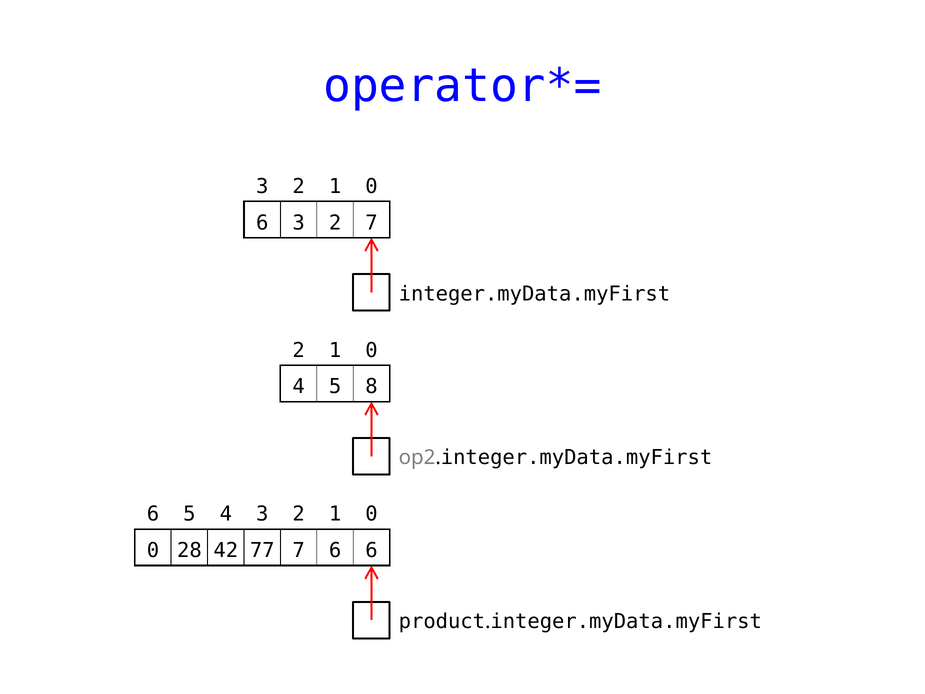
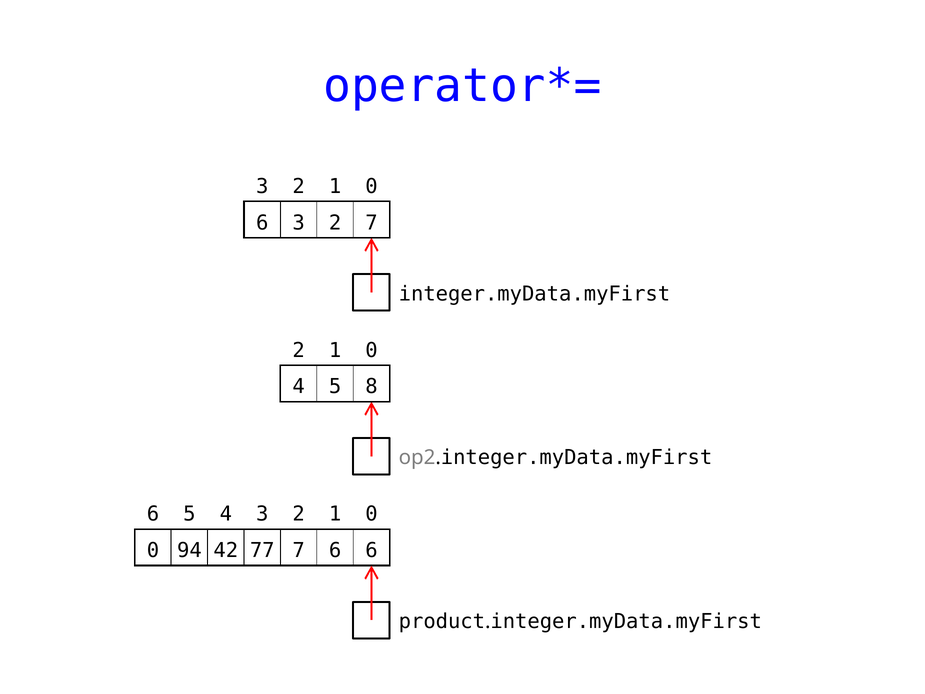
28: 28 -> 94 (189, 550)
